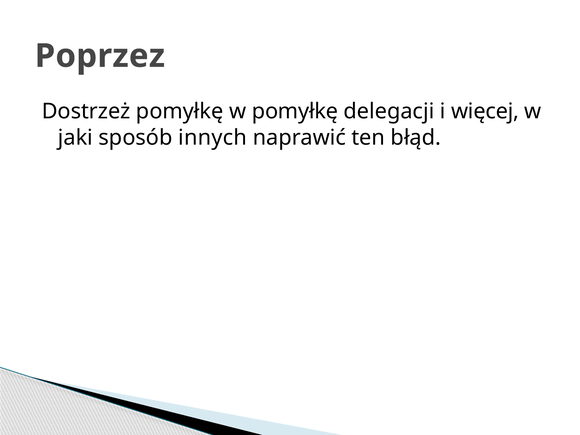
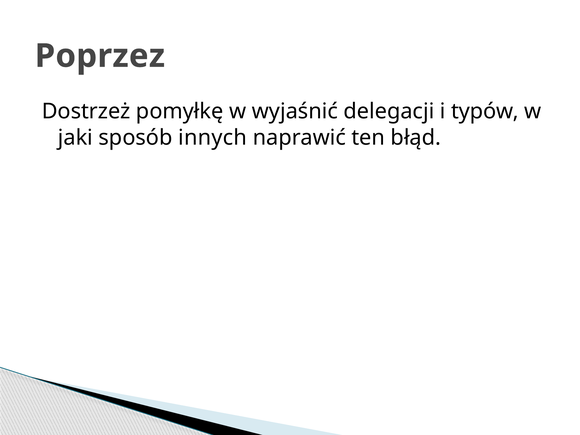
w pomyłkę: pomyłkę -> wyjaśnić (295, 111)
więcej: więcej -> typów (485, 111)
